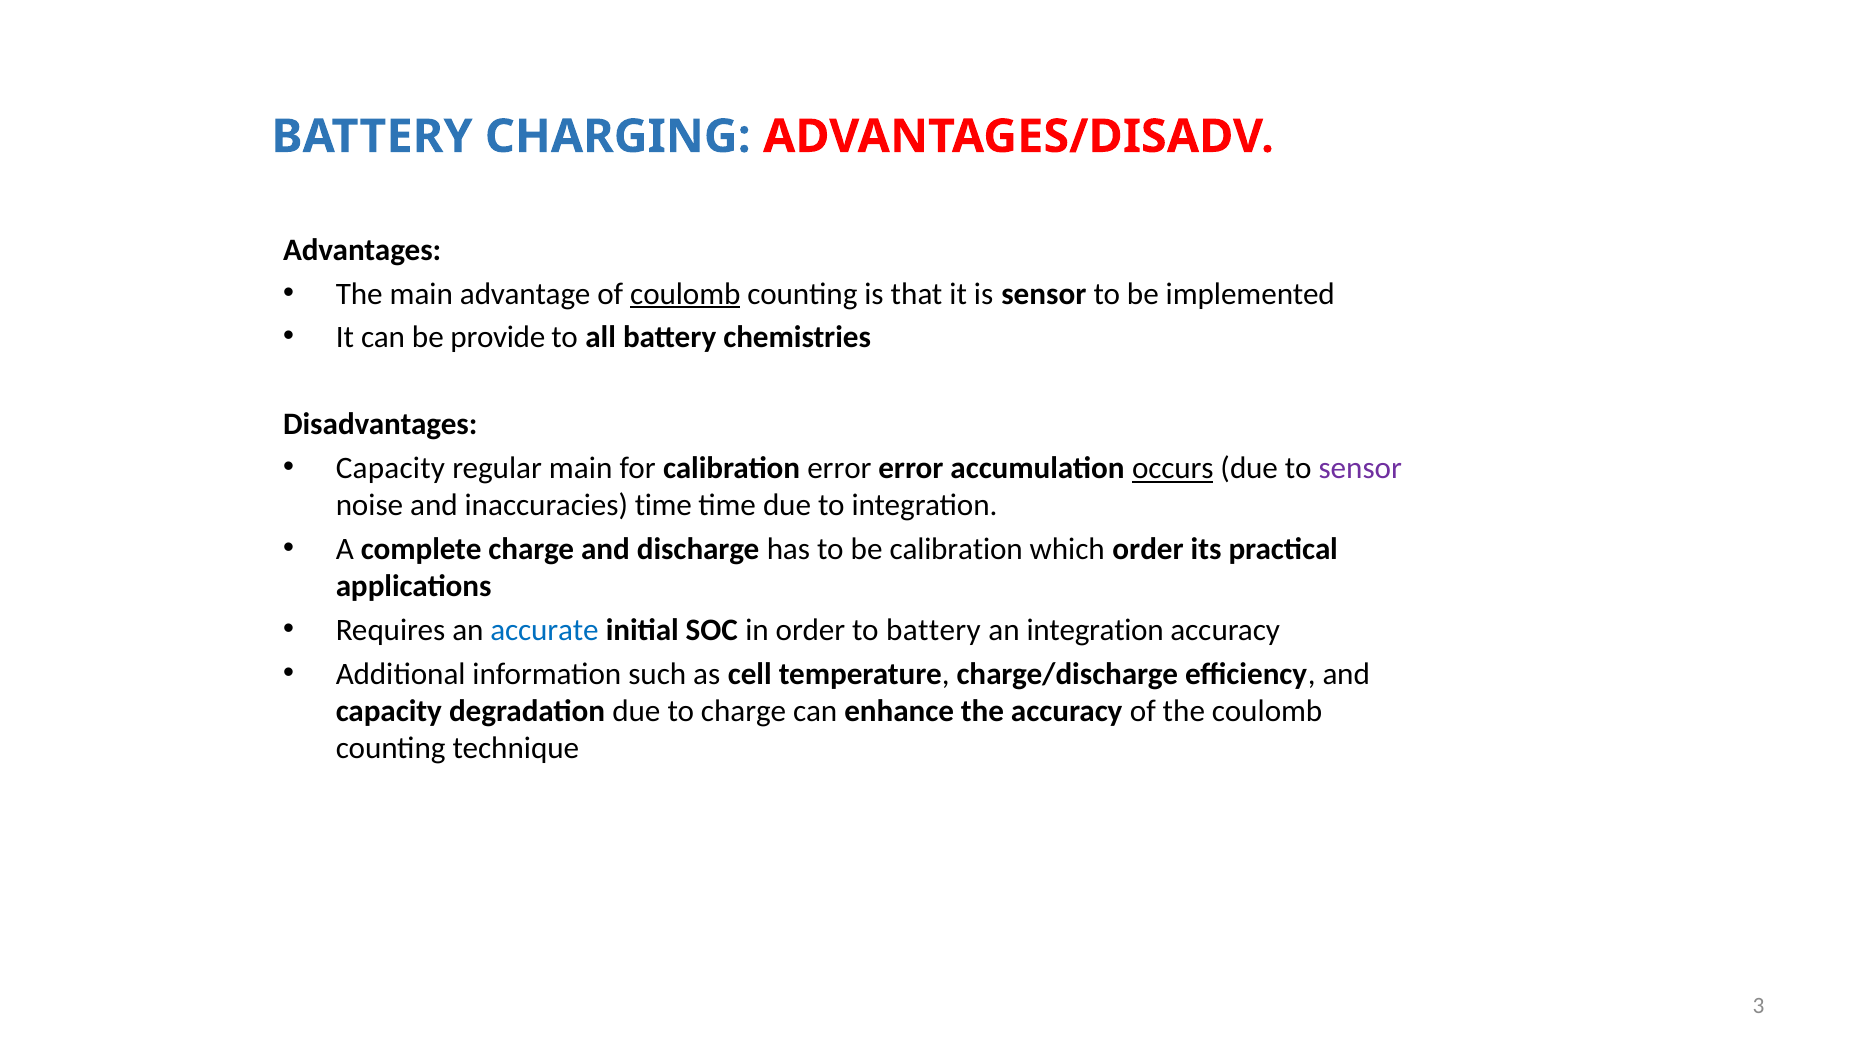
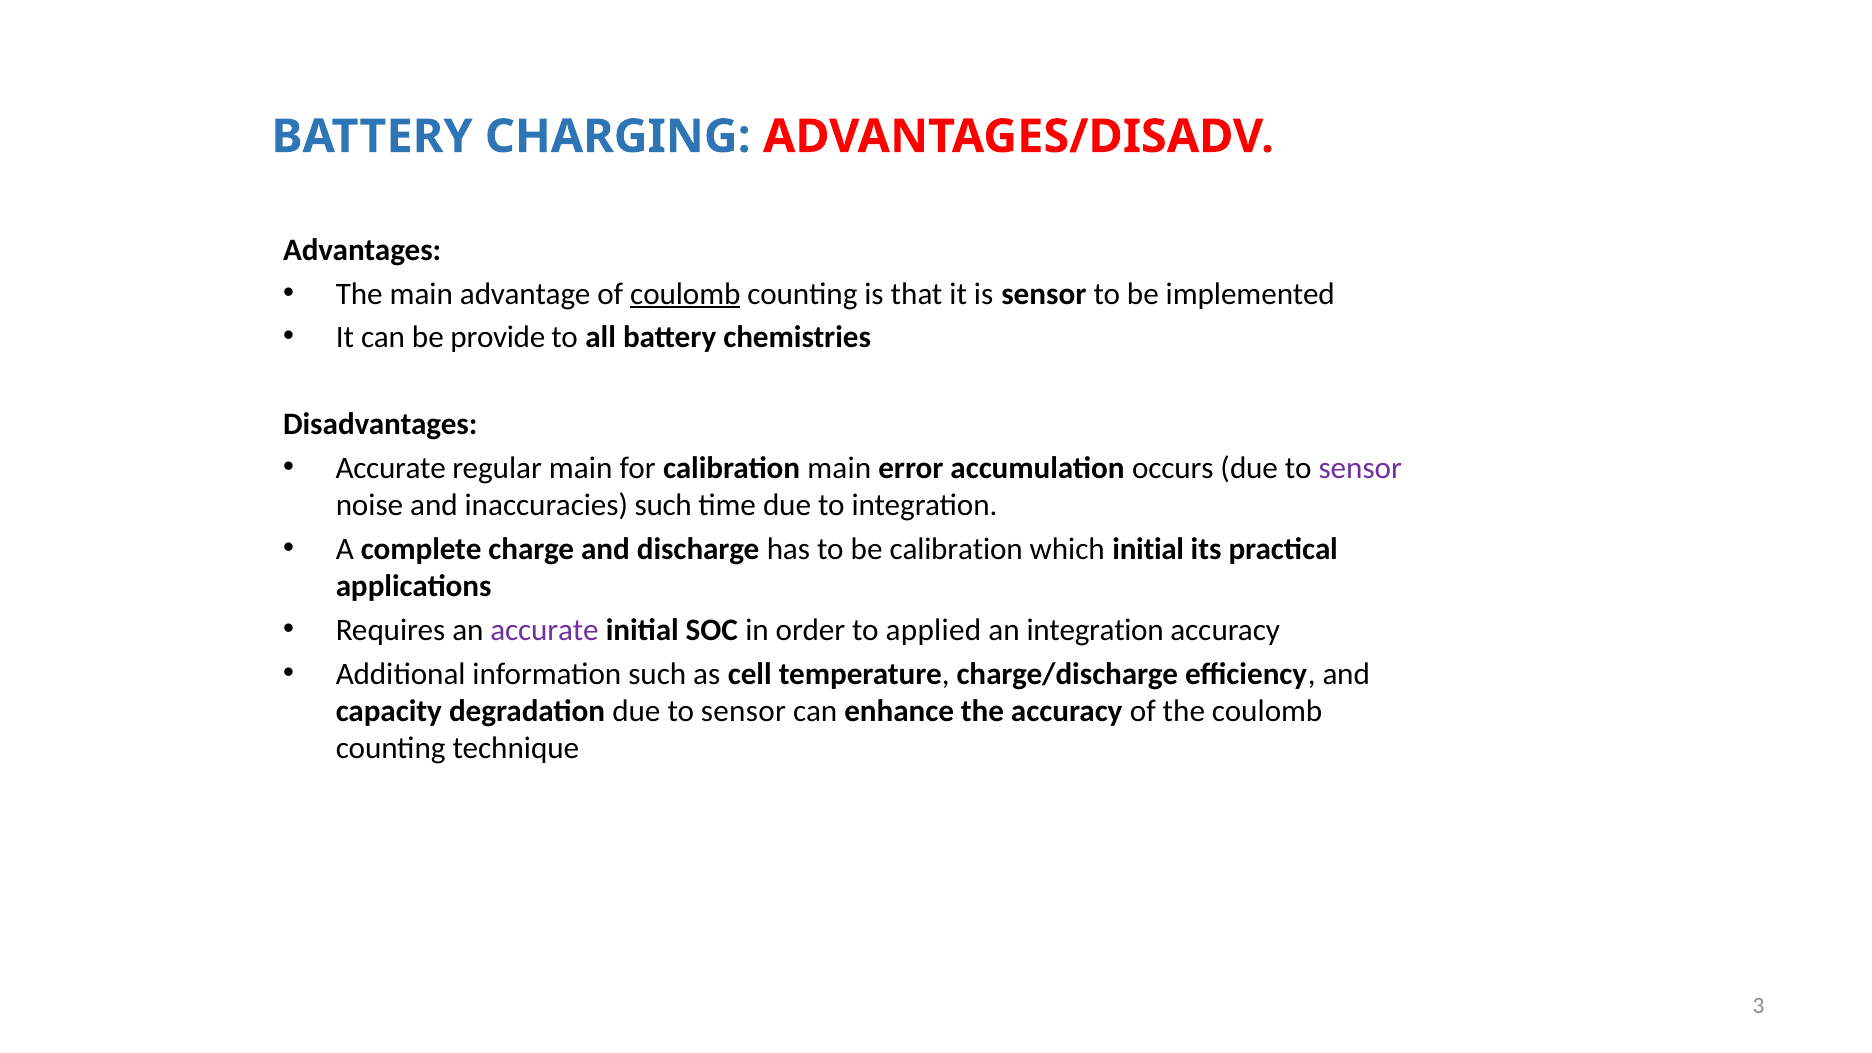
Capacity: Capacity -> Accurate (391, 468)
calibration error: error -> main (839, 468)
occurs underline: present -> none (1173, 468)
inaccuracies time: time -> such (663, 506)
which order: order -> initial (1148, 549)
accurate colour: blue -> purple (544, 630)
to battery: battery -> applied (933, 630)
degradation due to charge: charge -> sensor (743, 711)
